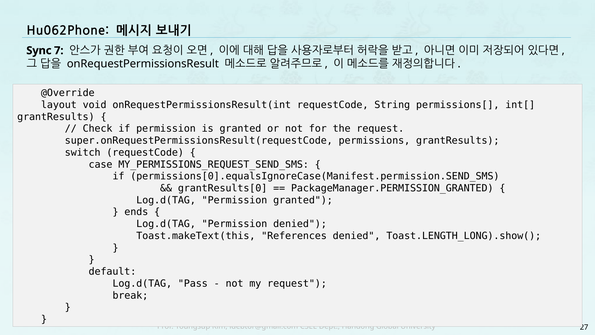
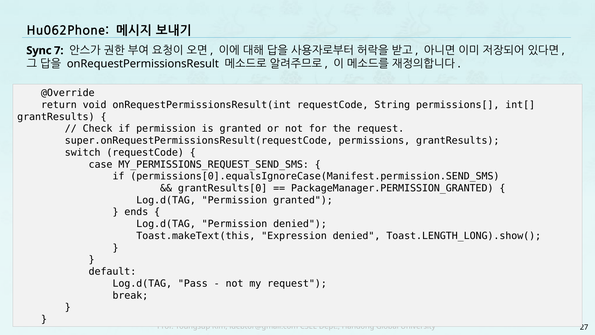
layout: layout -> return (59, 105)
References: References -> Expression (294, 236)
